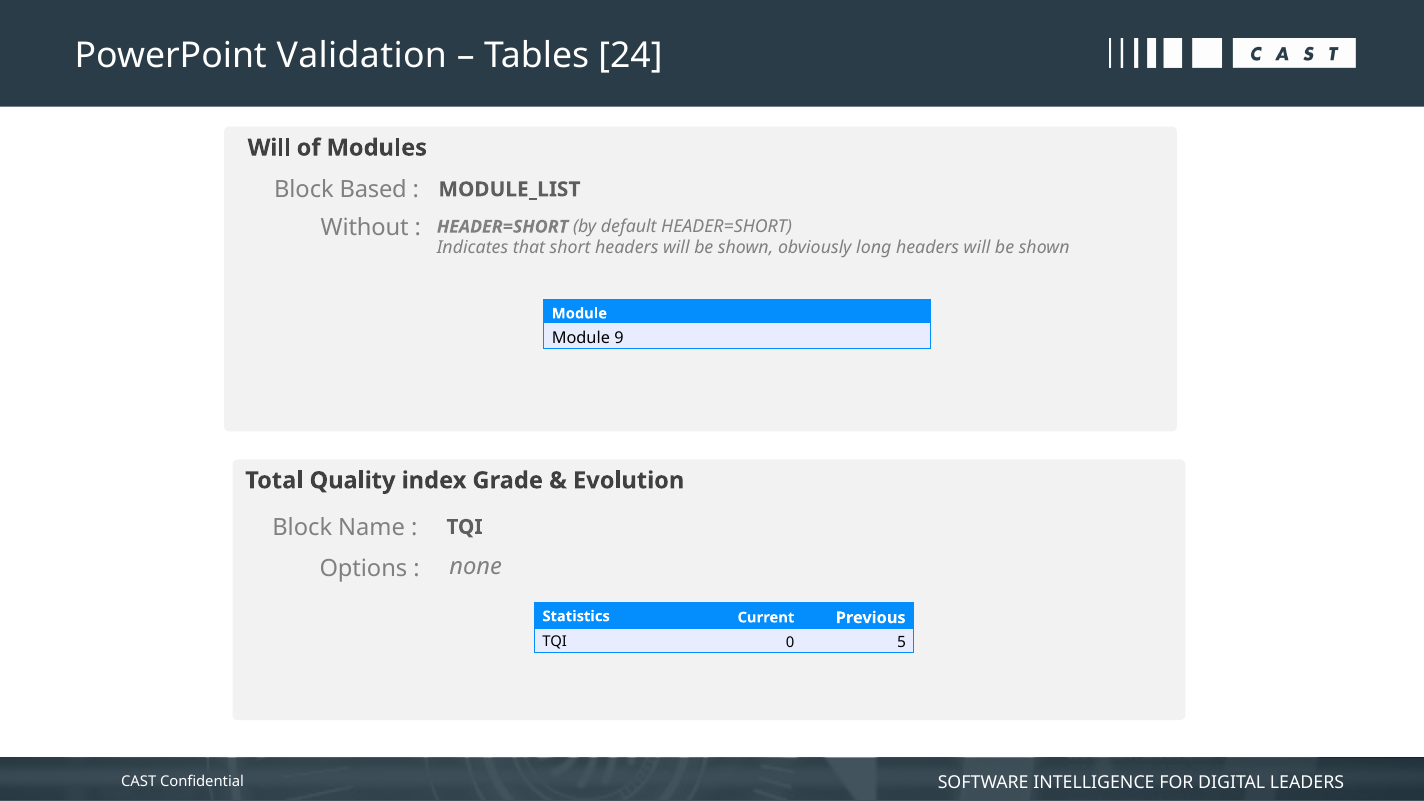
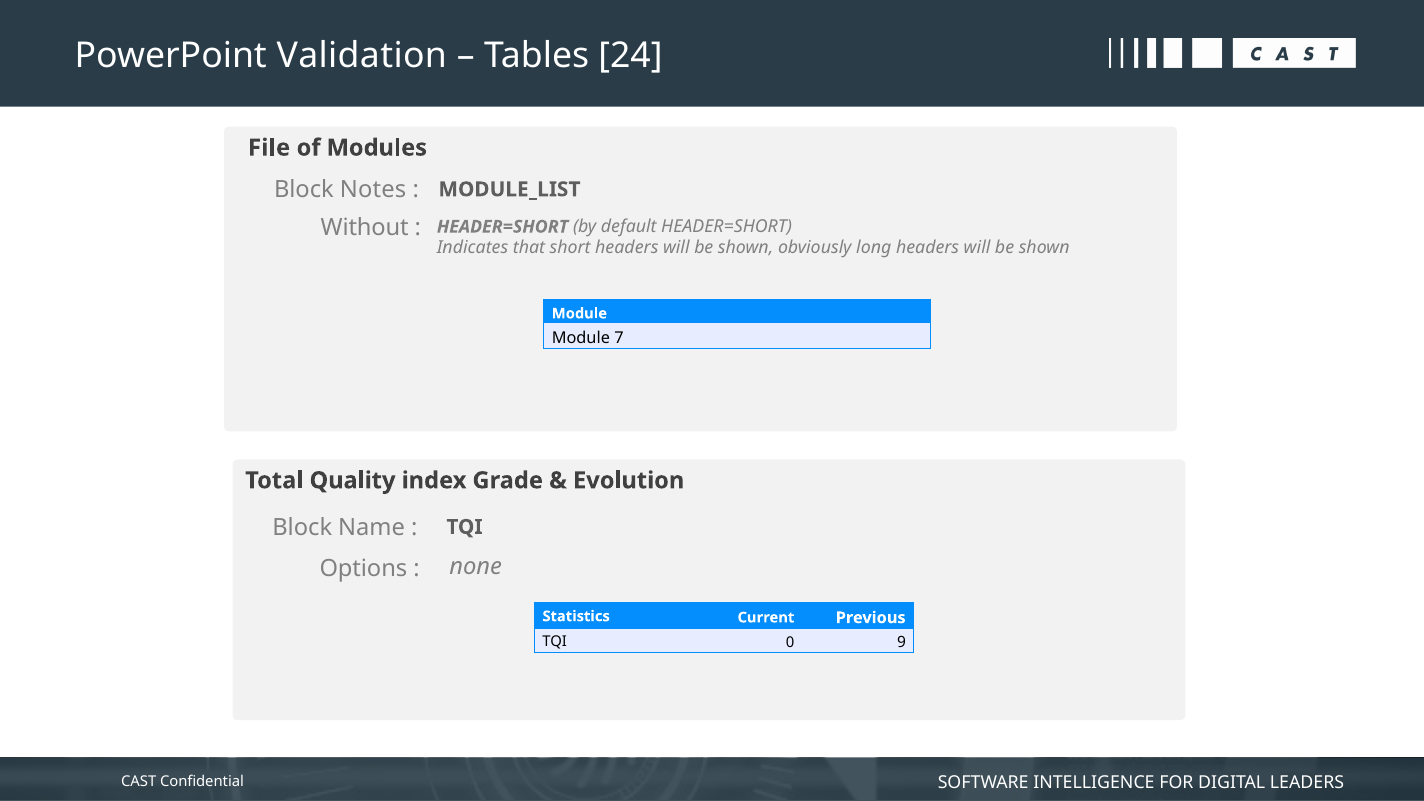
Will: Will -> File (269, 148)
Based: Based -> Notes (373, 190)
9: 9 -> 7 (619, 338)
5: 5 -> 9 (902, 643)
